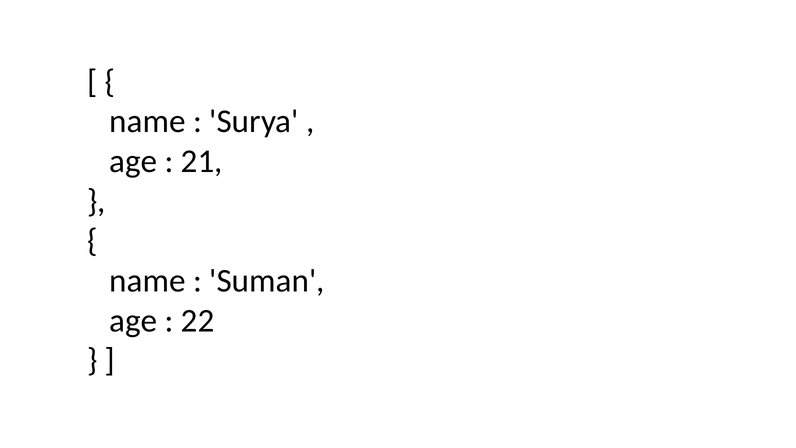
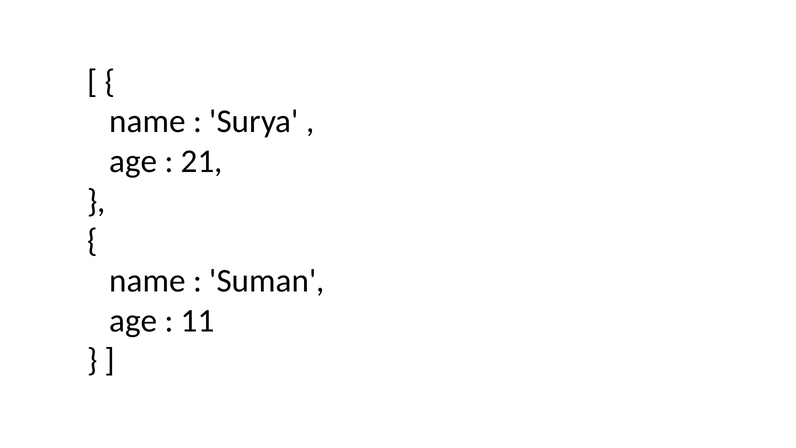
22: 22 -> 11 (198, 320)
